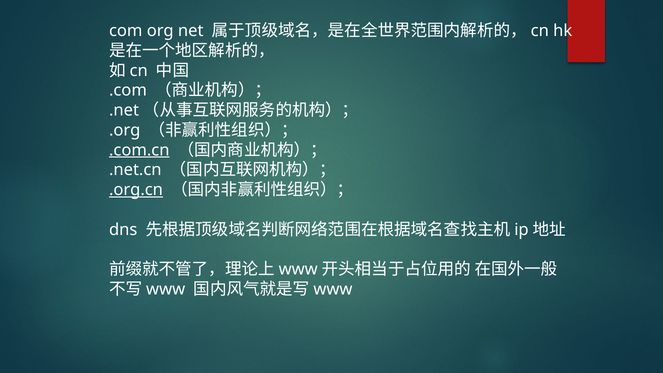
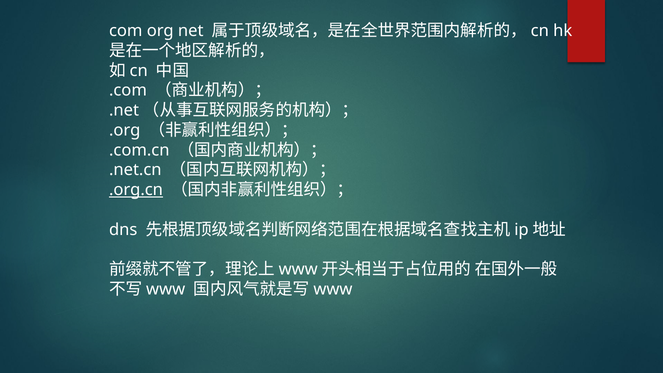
.com.cn underline: present -> none (139, 150)
